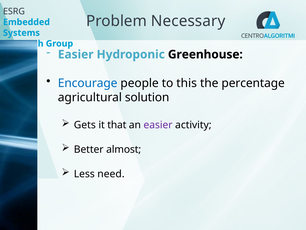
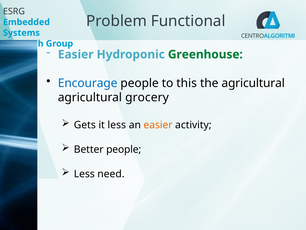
Necessary: Necessary -> Functional (188, 21)
Greenhouse colour: black -> green (205, 54)
the percentage: percentage -> agricultural (253, 83)
solution: solution -> grocery (147, 97)
it that: that -> less (117, 125)
easier colour: purple -> orange (158, 125)
Better almost: almost -> people (124, 149)
